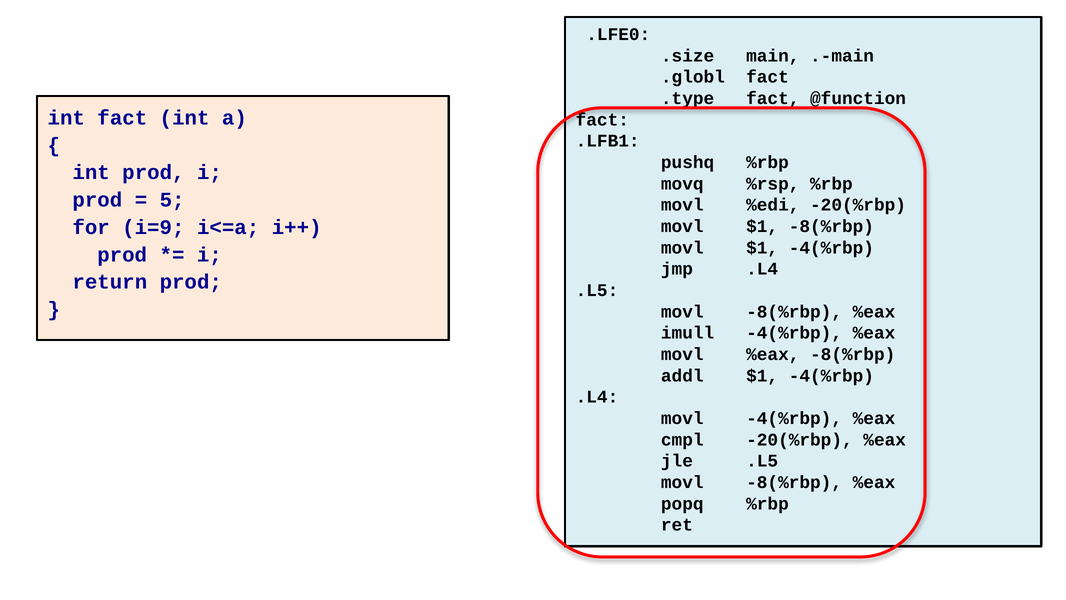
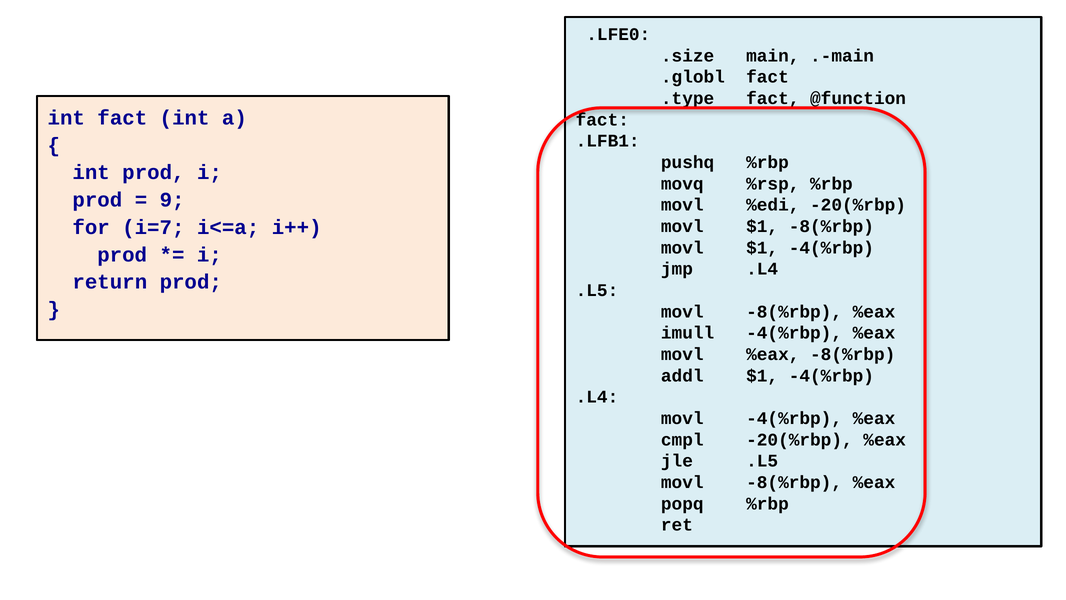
5: 5 -> 9 (172, 200)
i=9: i=9 -> i=7 (153, 227)
